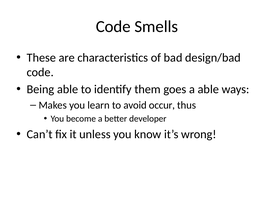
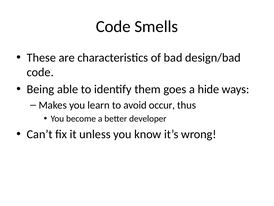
a able: able -> hide (208, 89)
